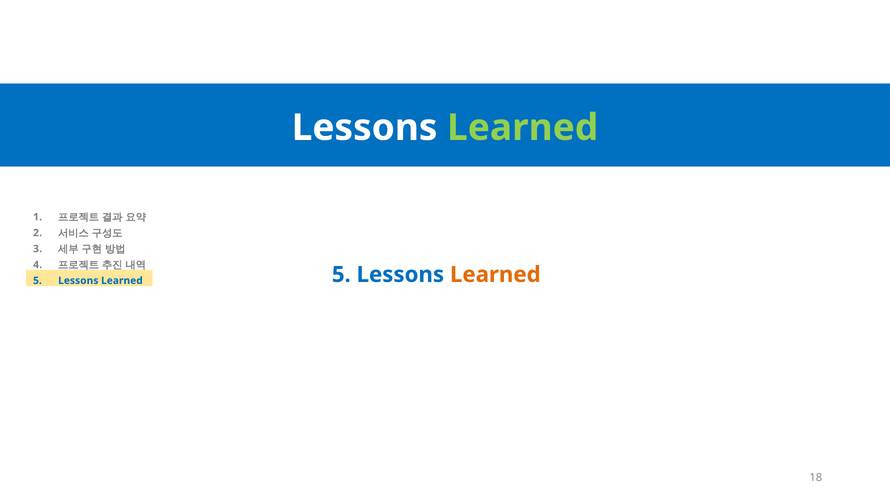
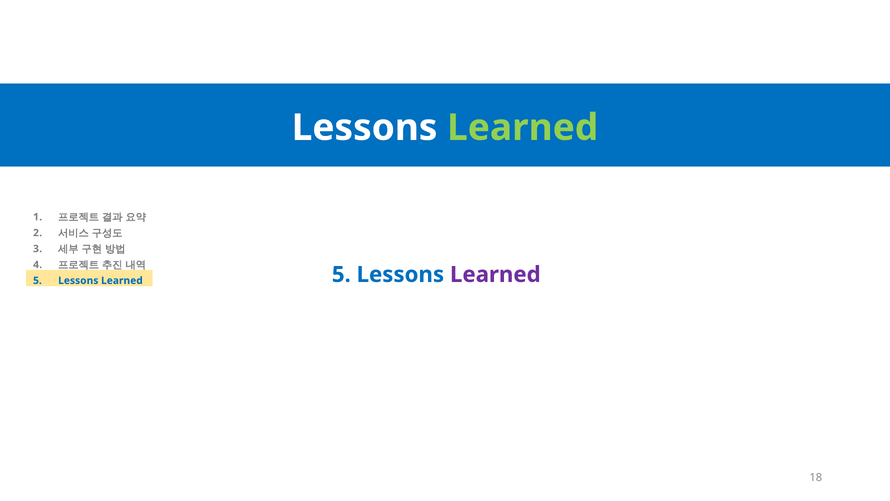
Learned colour: orange -> purple (495, 274)
